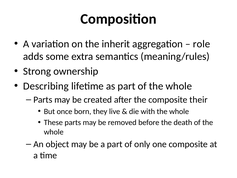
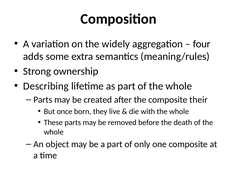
inherit: inherit -> widely (116, 44)
role: role -> four (202, 44)
